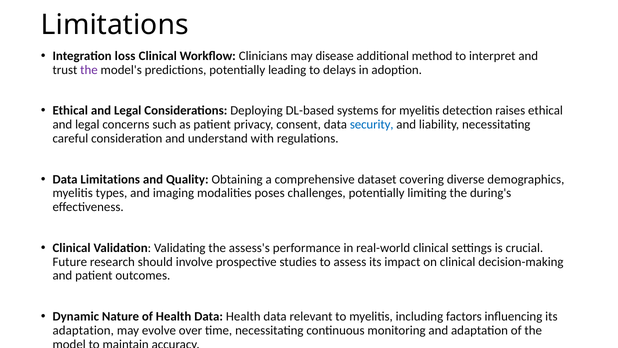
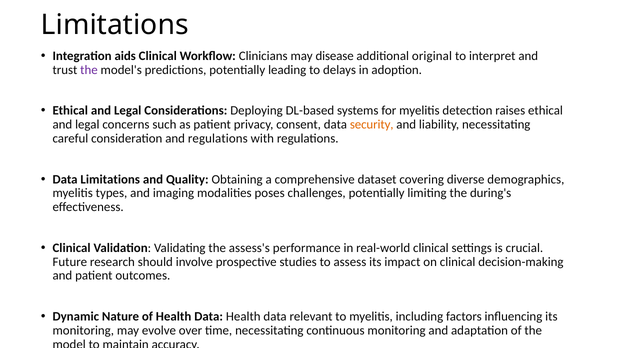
loss: loss -> aids (125, 56)
method: method -> original (432, 56)
security colour: blue -> orange (372, 125)
and understand: understand -> regulations (218, 138)
adaptation: adaptation -> monitoring (83, 330)
